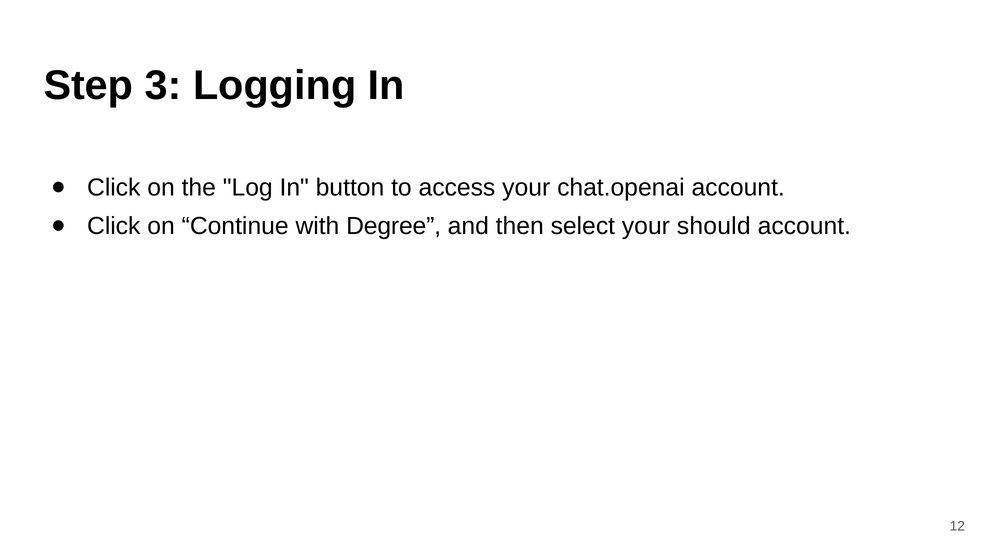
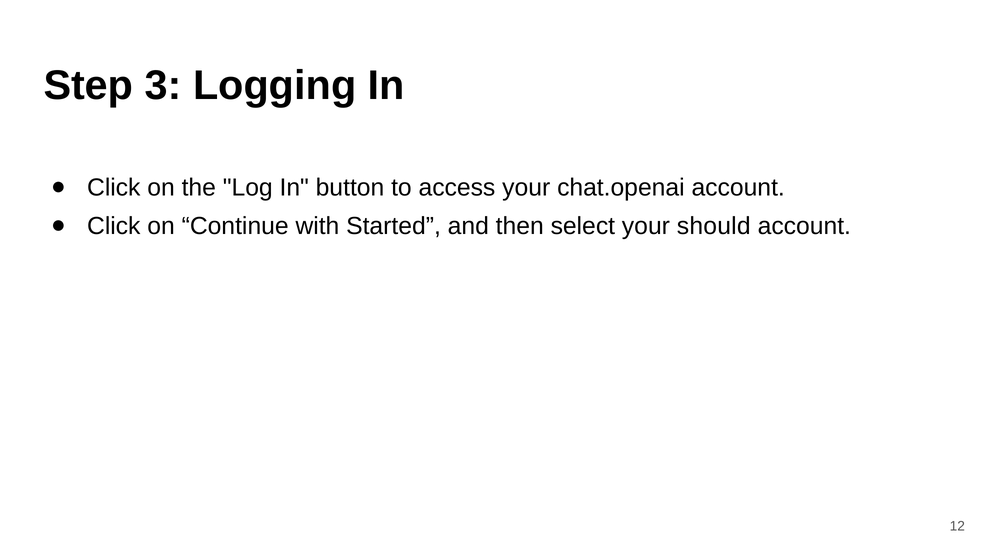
Degree: Degree -> Started (394, 226)
